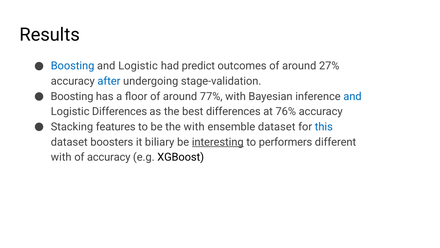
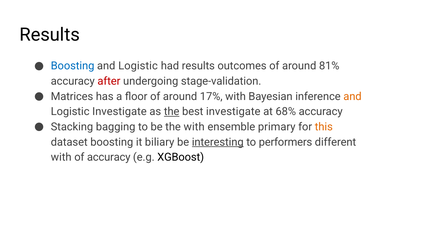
had predict: predict -> results (198, 66)
27%: 27% -> 81% (329, 66)
after colour: blue -> red (109, 81)
Boosting: Boosting -> Matrices (72, 96)
77%: 77% -> 17% (211, 96)
and colour: blue -> orange (352, 96)
Logistic Differences: Differences -> Investigate (119, 111)
the underline: none -> present (172, 111)
best differences: differences -> investigate (233, 111)
76%: 76% -> 68% (286, 111)
features: features -> bagging (116, 127)
ensemble dataset: dataset -> primary (277, 127)
this colour: blue -> orange (324, 127)
dataset boosters: boosters -> boosting (112, 142)
